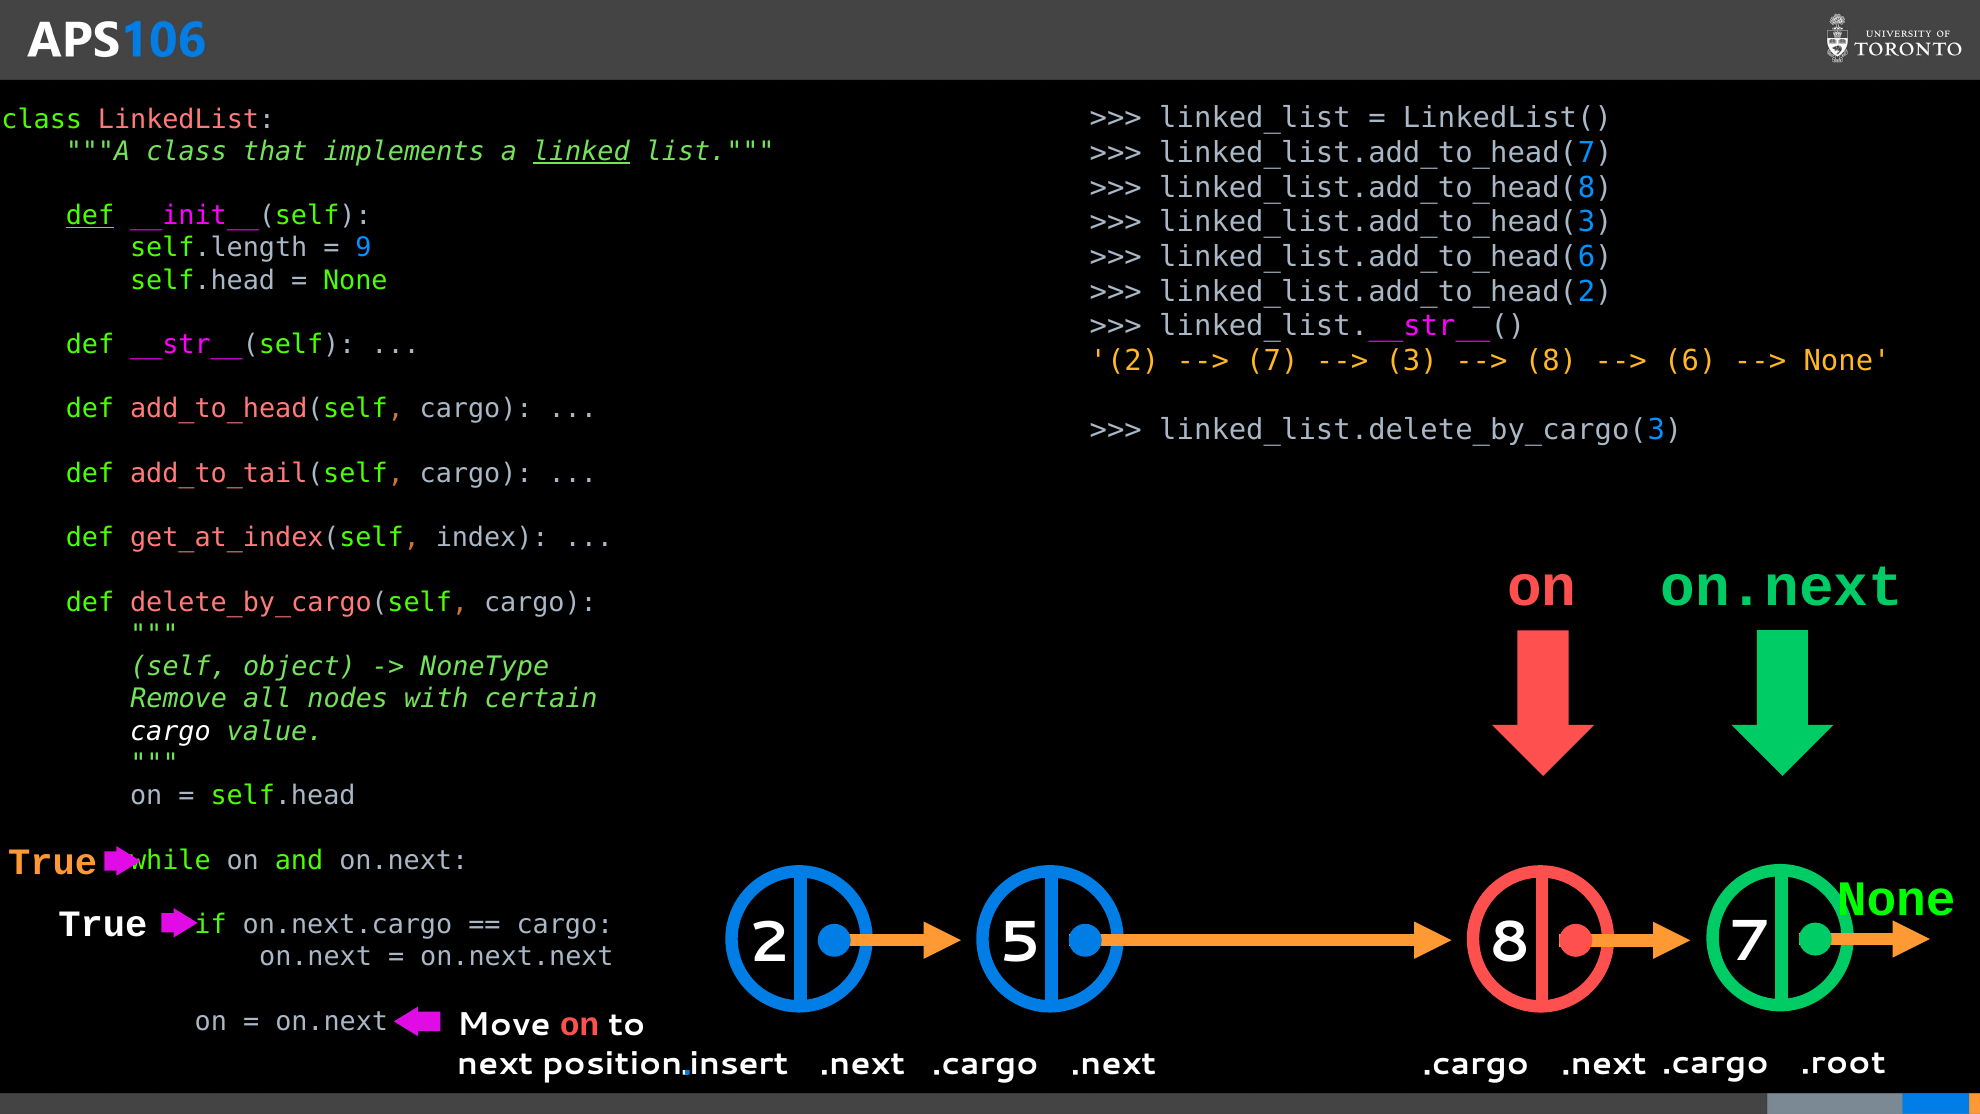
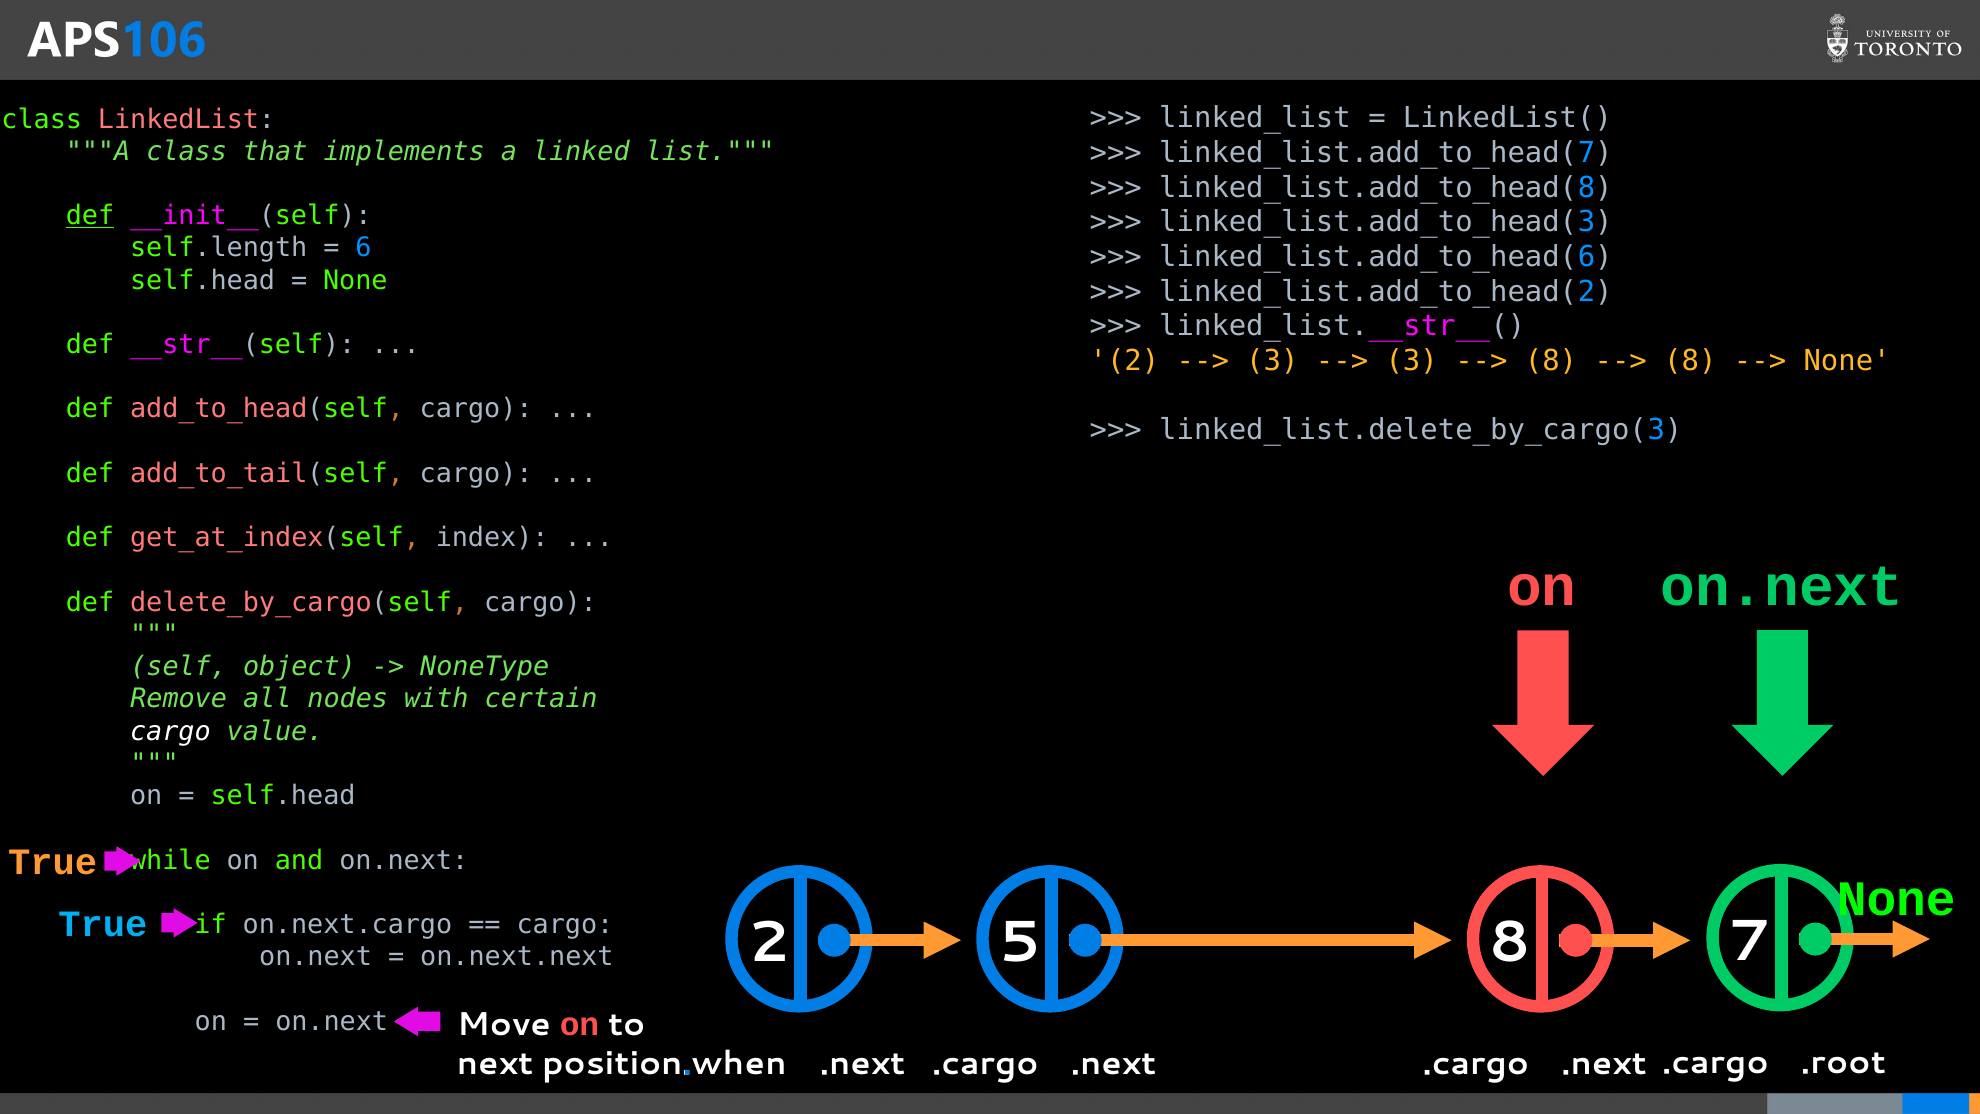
linked underline: present -> none (581, 151)
9: 9 -> 6 (363, 248)
7: 7 -> 3 (1272, 361)
6: 6 -> 8 (1690, 361)
True colour: white -> light blue (103, 924)
.insert: .insert -> .when (734, 1063)
